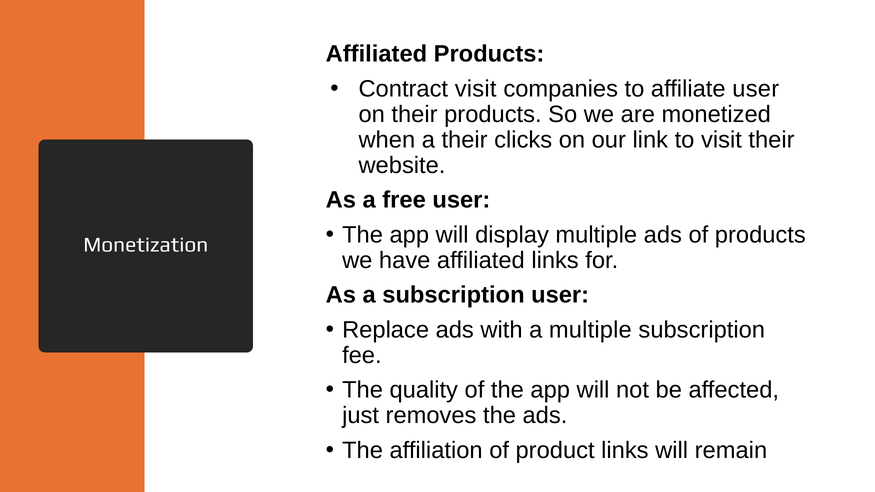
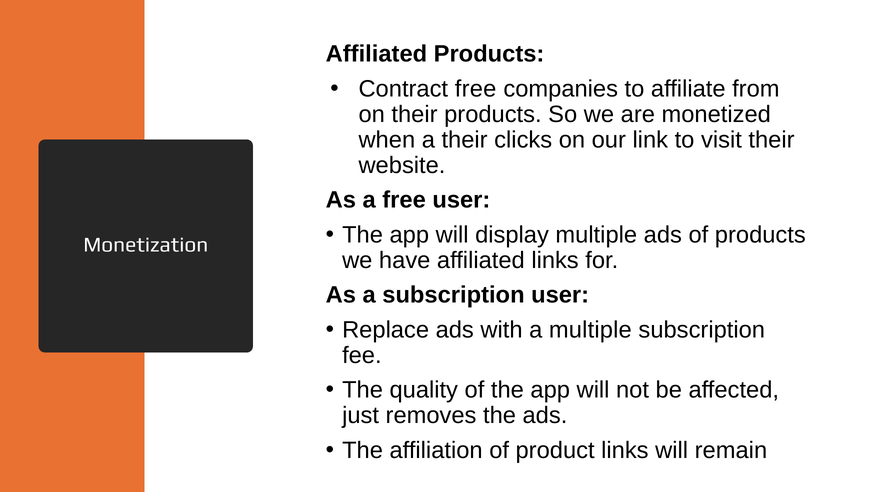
Contract visit: visit -> free (476, 89)
affiliate user: user -> from (756, 89)
